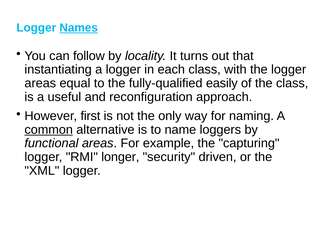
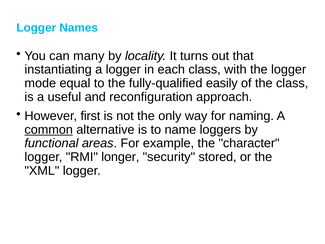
Names underline: present -> none (79, 28)
follow: follow -> many (89, 56)
areas: areas -> mode (40, 83)
capturing: capturing -> character (249, 143)
driven: driven -> stored (218, 157)
